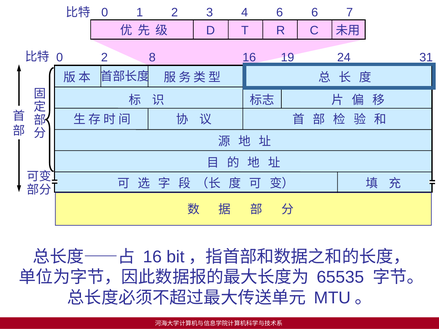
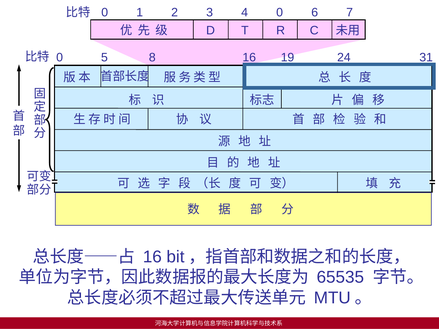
4 6: 6 -> 0 (280, 12)
0 2: 2 -> 5 (104, 57)
